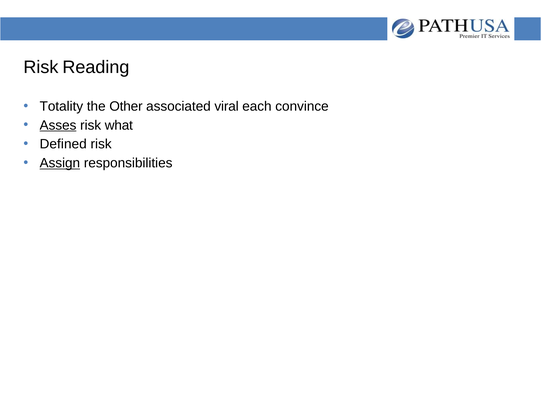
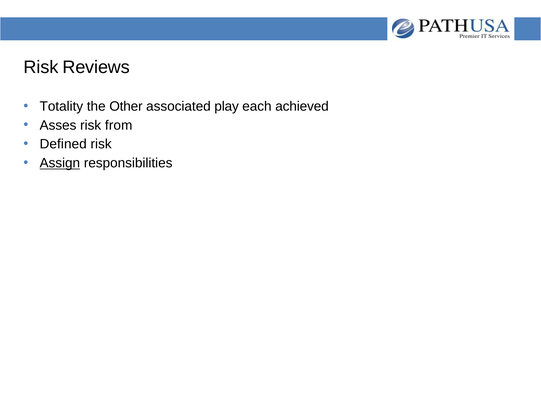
Reading: Reading -> Reviews (96, 67)
viral: viral -> play (227, 106)
convince: convince -> achieved (302, 106)
Asses underline: present -> none (58, 125)
what: what -> from (119, 125)
